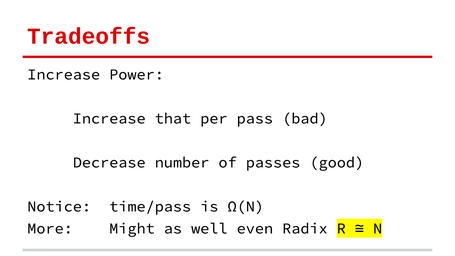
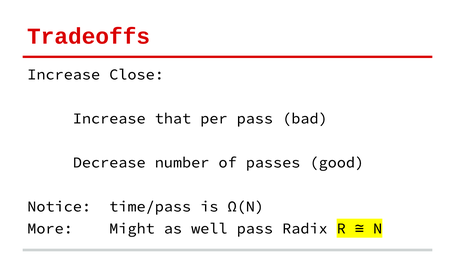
Power: Power -> Close (137, 74)
well even: even -> pass (255, 228)
